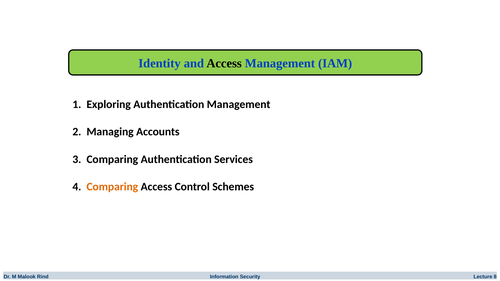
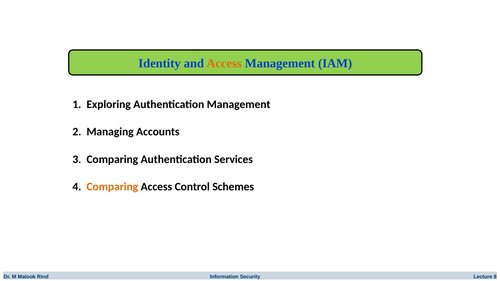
Access colour: black -> orange (224, 63)
